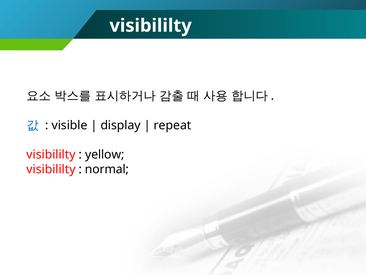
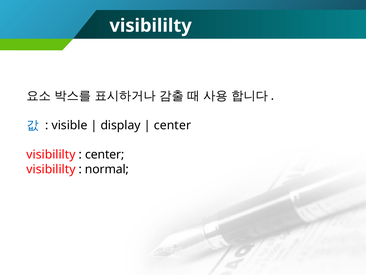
repeat: repeat -> center (172, 125)
yellow: yellow -> center (105, 154)
